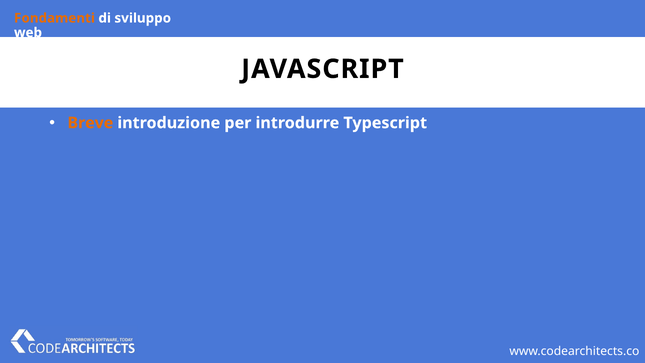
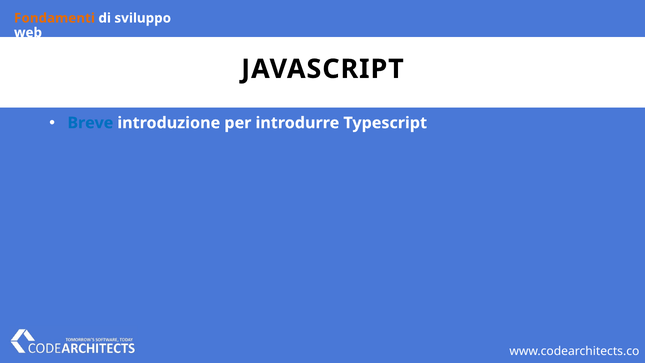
Breve colour: orange -> blue (90, 123)
